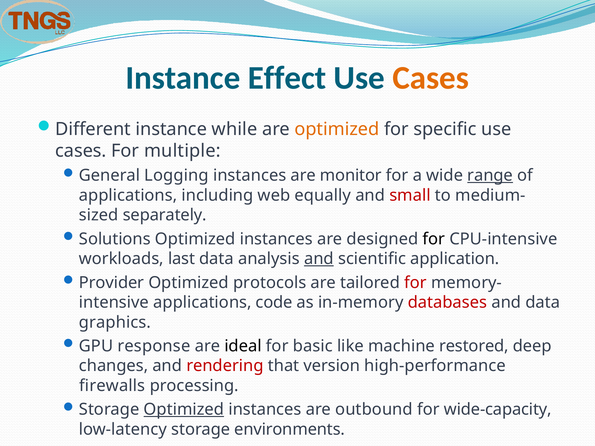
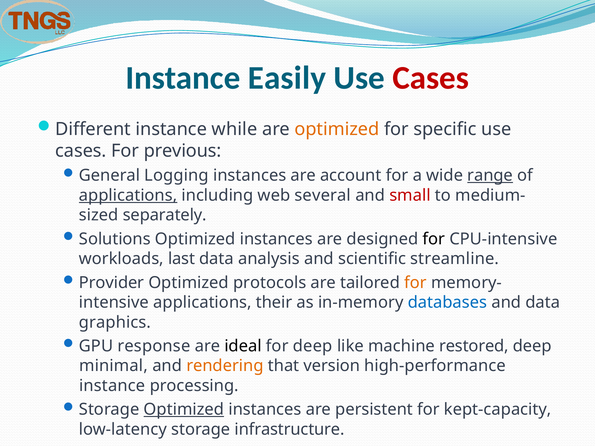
Effect: Effect -> Easily (287, 78)
Cases colour: orange -> red (431, 78)
multiple: multiple -> previous (183, 151)
monitor: monitor -> account (351, 176)
applications underline: none -> present (128, 195)
equally: equally -> several (323, 195)
and underline: present -> none (319, 259)
application: application -> streamline (455, 259)
for colour: red -> orange (415, 283)
code: code -> their (274, 303)
databases colour: red -> blue (447, 303)
for basic: basic -> deep (313, 346)
changes: changes -> minimal (113, 366)
rendering colour: red -> orange (225, 366)
firewalls: firewalls -> instance (112, 386)
outbound: outbound -> persistent (374, 410)
wide-capacity: wide-capacity -> kept-capacity (498, 410)
environments: environments -> infrastructure (290, 430)
